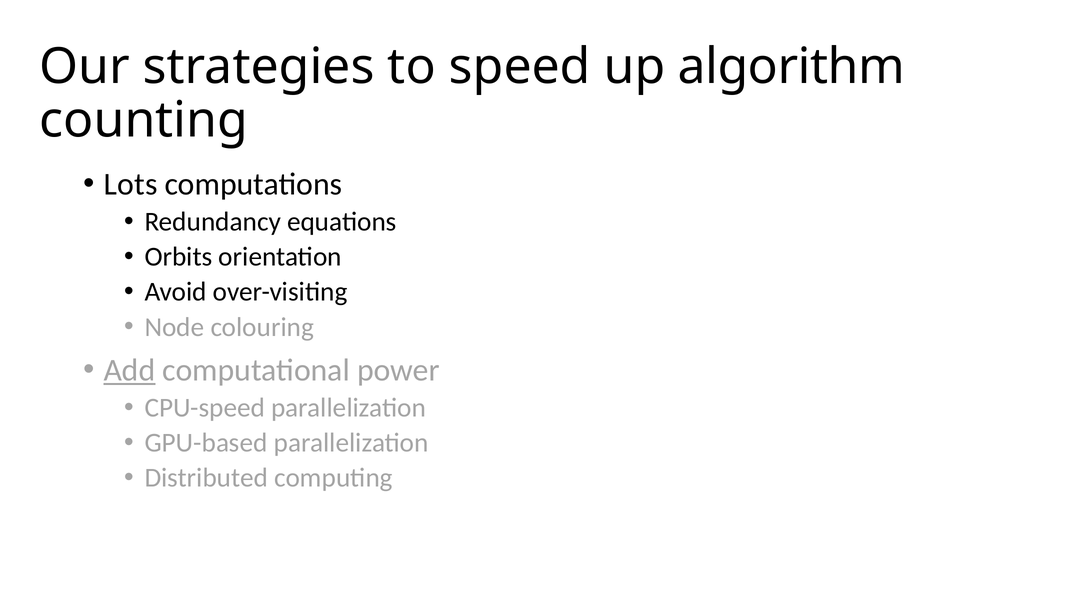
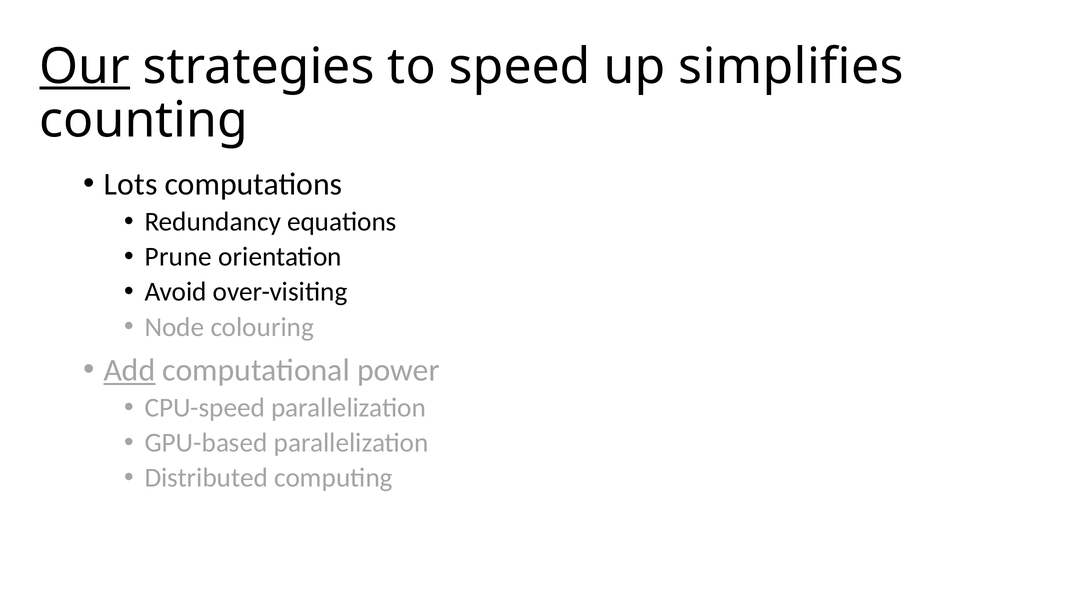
Our underline: none -> present (85, 67)
algorithm: algorithm -> simplifies (791, 67)
Orbits: Orbits -> Prune (178, 257)
